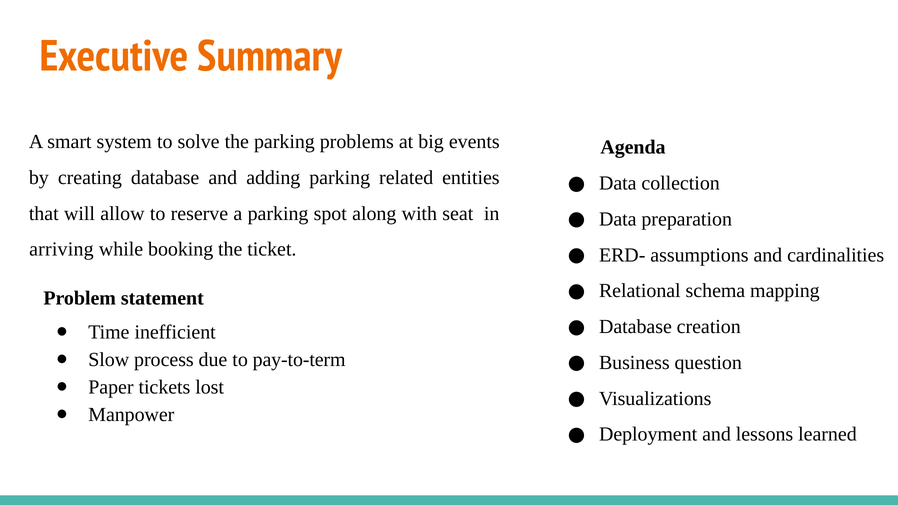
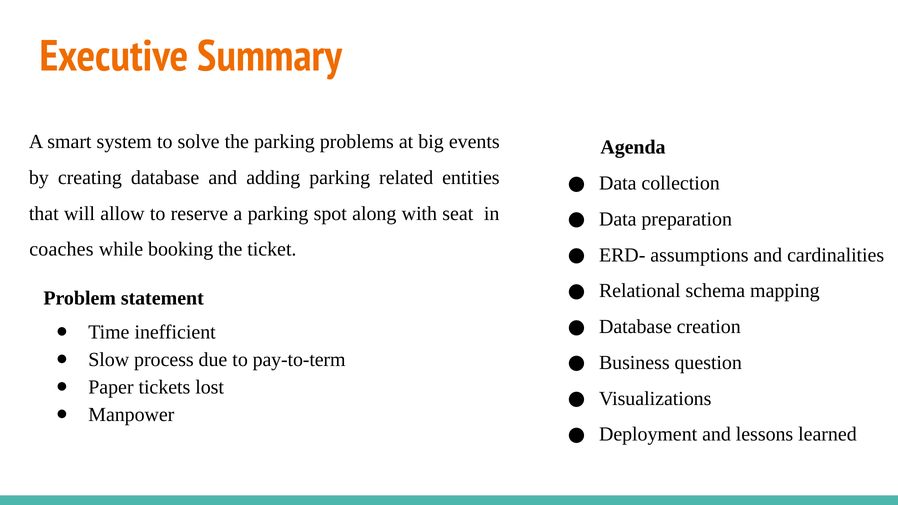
arriving: arriving -> coaches (61, 249)
